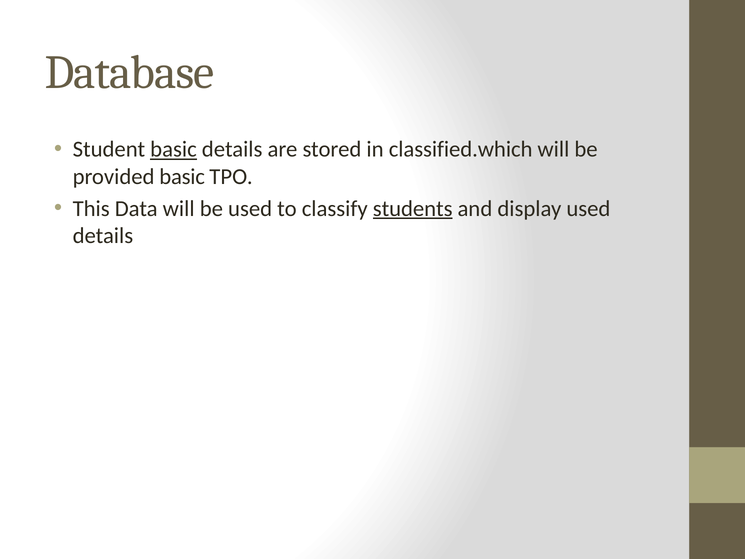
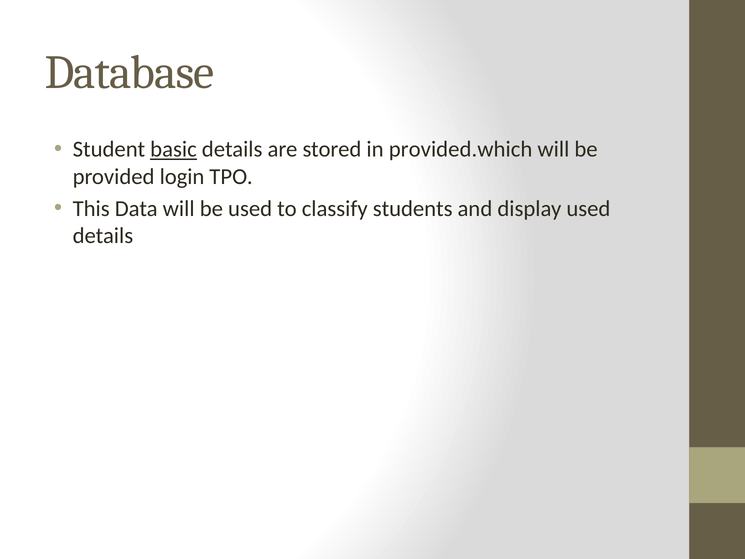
classified.which: classified.which -> provided.which (461, 149)
provided basic: basic -> login (182, 177)
students underline: present -> none (413, 209)
